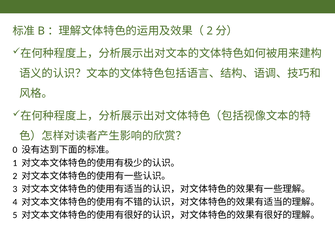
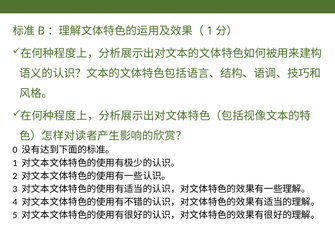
2: 2 -> 1 (210, 31)
